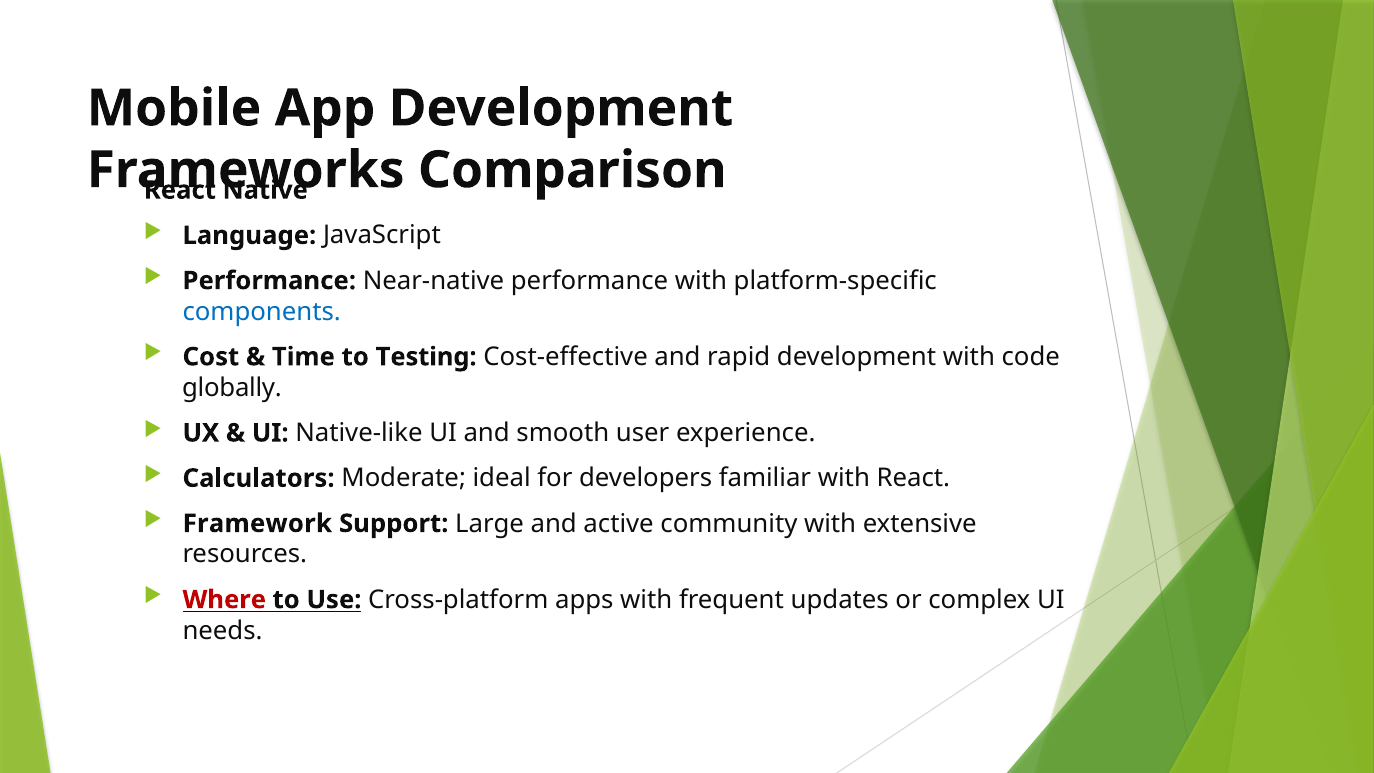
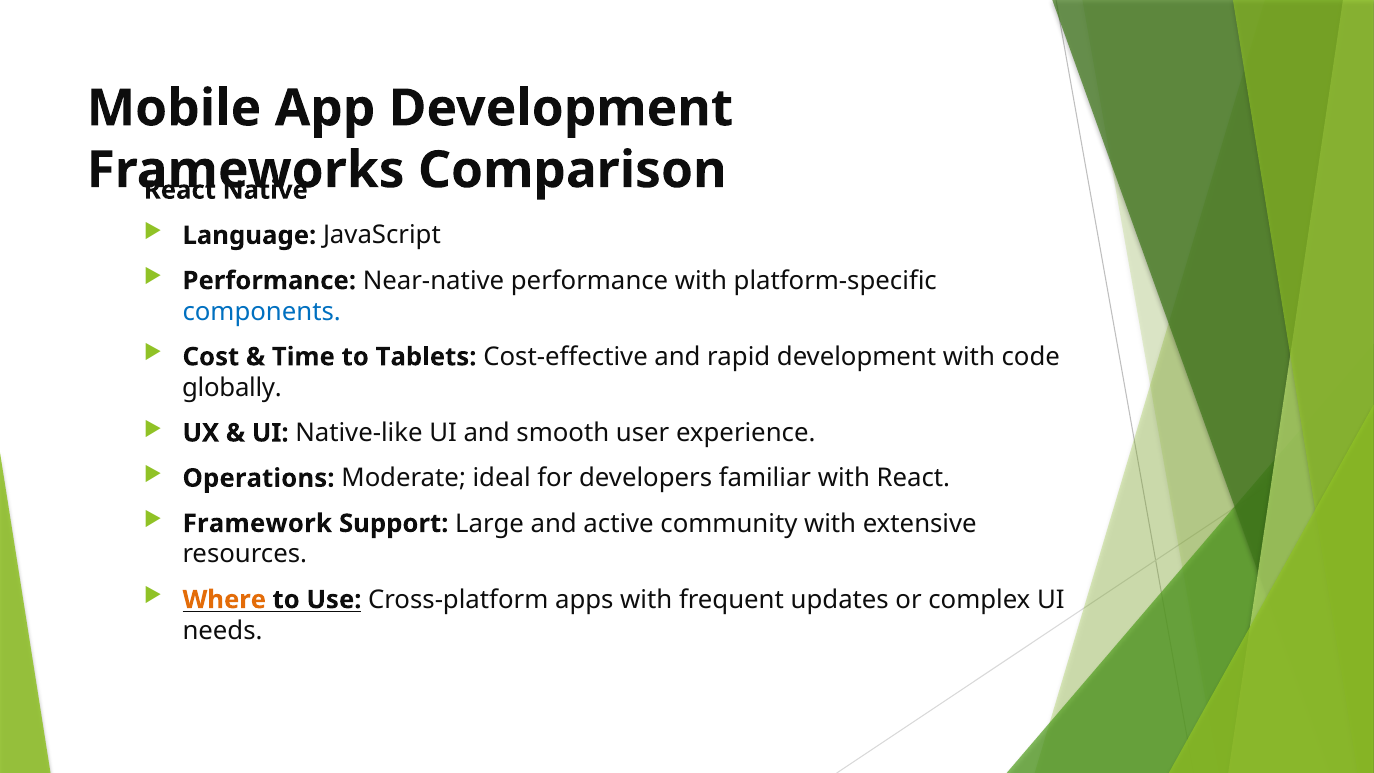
Testing: Testing -> Tablets (426, 357)
Calculators: Calculators -> Operations (259, 478)
Where colour: red -> orange (224, 600)
